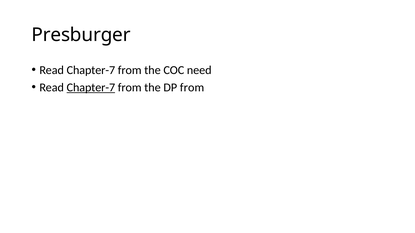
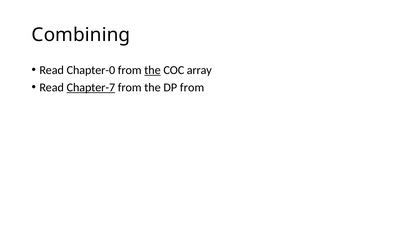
Presburger: Presburger -> Combining (81, 35)
Chapter-7: Chapter-7 -> Chapter-0 (91, 70)
the underline: none -> present (152, 70)
need: need -> array (199, 70)
